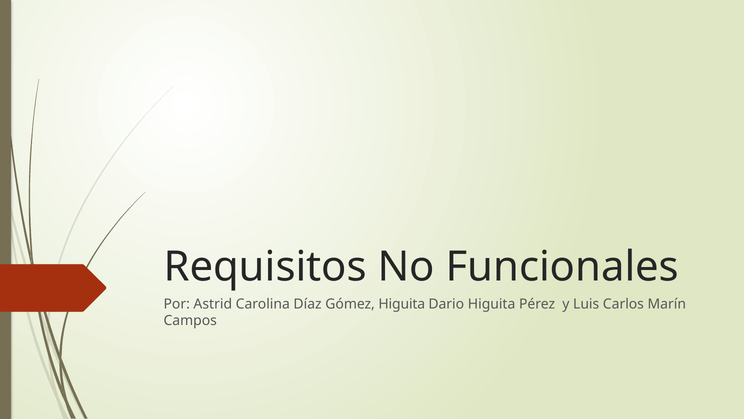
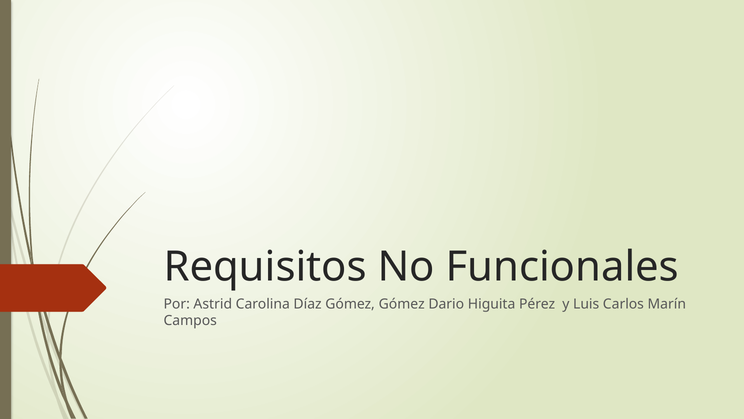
Gómez Higuita: Higuita -> Gómez (402, 304)
